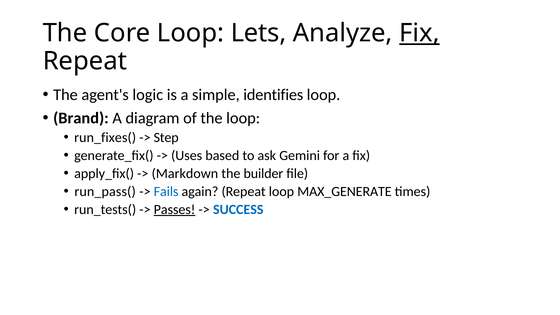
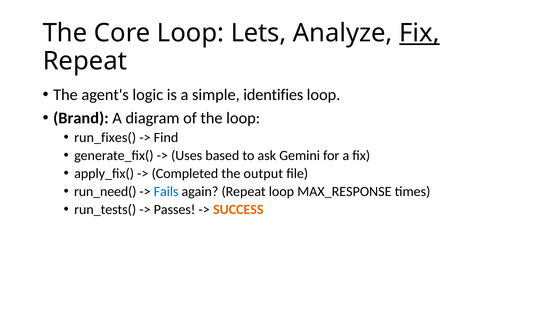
Step: Step -> Find (166, 137)
Markdown: Markdown -> Completed (185, 174)
builder: builder -> output (263, 174)
run_pass(: run_pass( -> run_need( (105, 192)
MAX_GENERATE: MAX_GENERATE -> MAX_RESPONSE (344, 192)
Passes underline: present -> none (175, 210)
SUCCESS colour: blue -> orange (238, 210)
